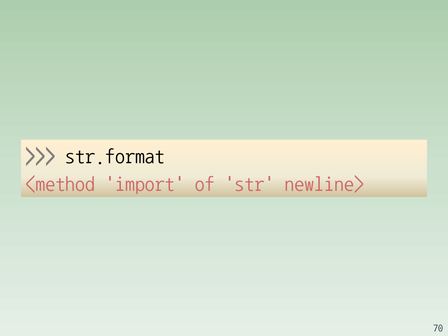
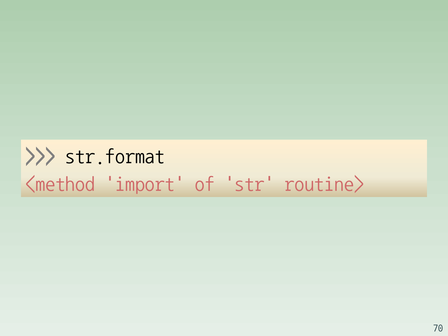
newline>: newline> -> routine> (324, 184)
